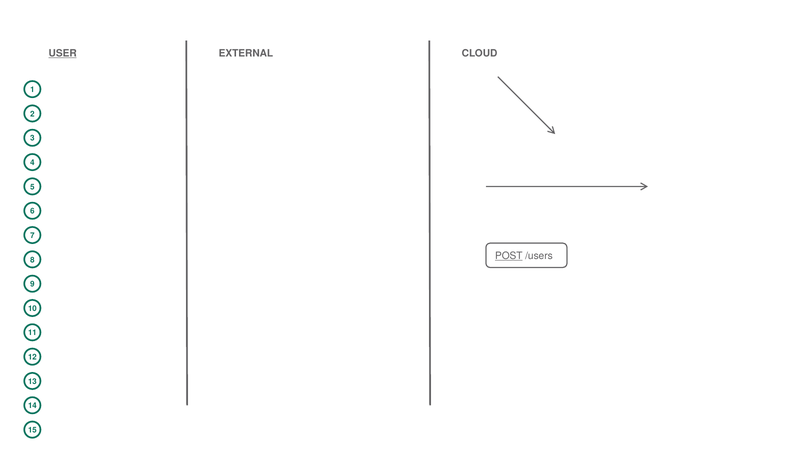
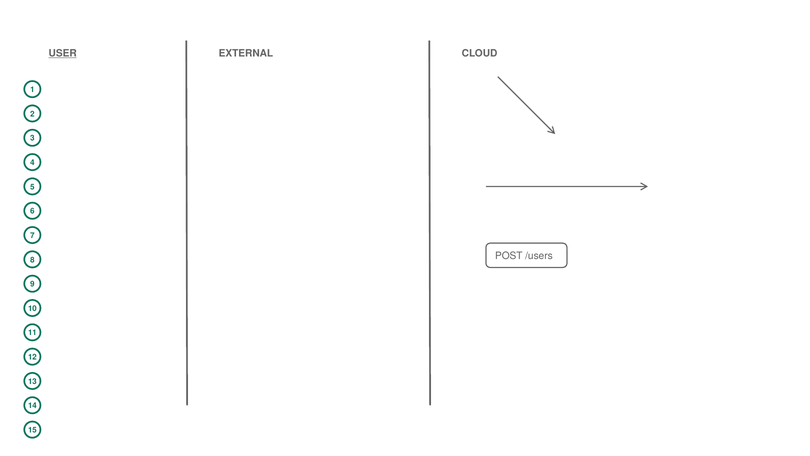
POST underline: present -> none (509, 256)
